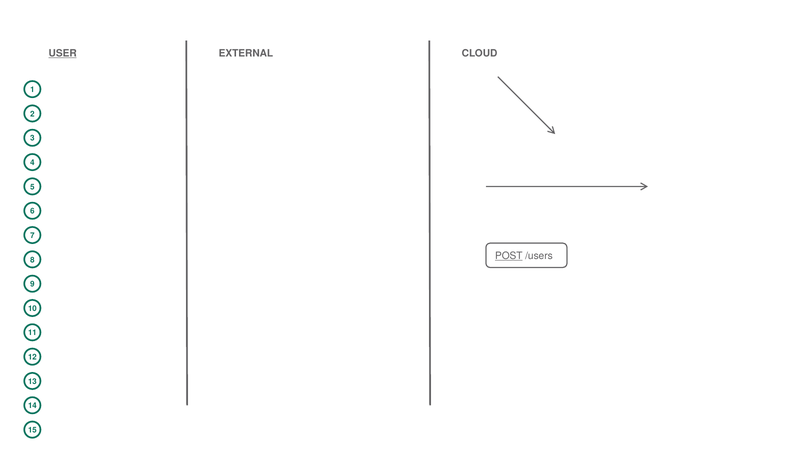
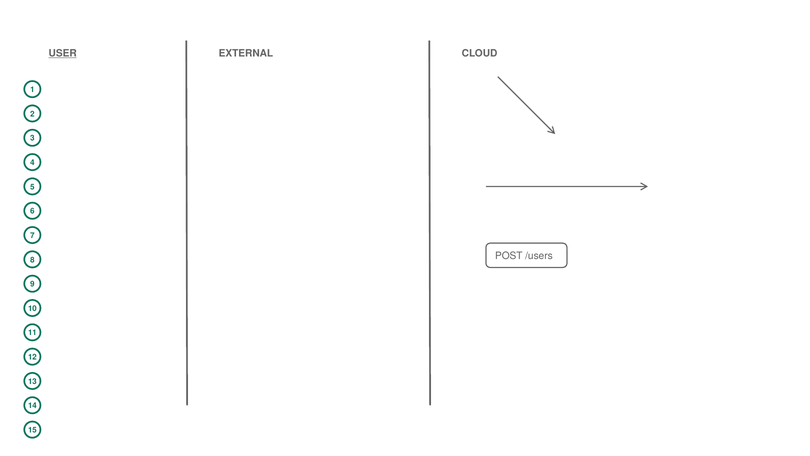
POST underline: present -> none (509, 256)
